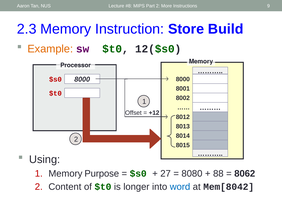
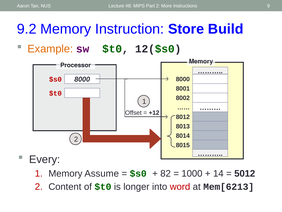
2.3: 2.3 -> 9.2 (27, 29)
Using: Using -> Every (45, 159)
Purpose: Purpose -> Assume (102, 173)
27: 27 -> 82 (166, 173)
8080: 8080 -> 1000 (192, 173)
88: 88 -> 14 (218, 173)
8062: 8062 -> 5012 (245, 173)
word colour: blue -> red (180, 186)
Mem[8042: Mem[8042 -> Mem[6213 (229, 186)
